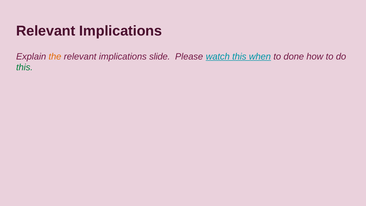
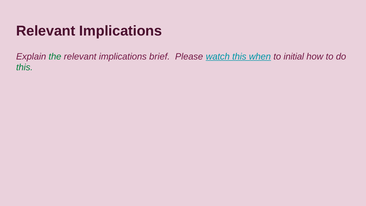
the colour: orange -> green (55, 56)
slide: slide -> brief (160, 56)
done: done -> initial (294, 56)
